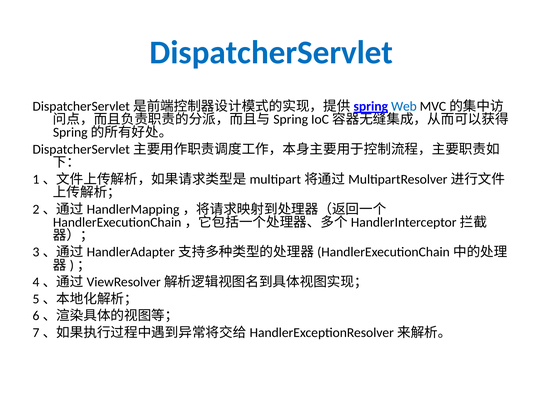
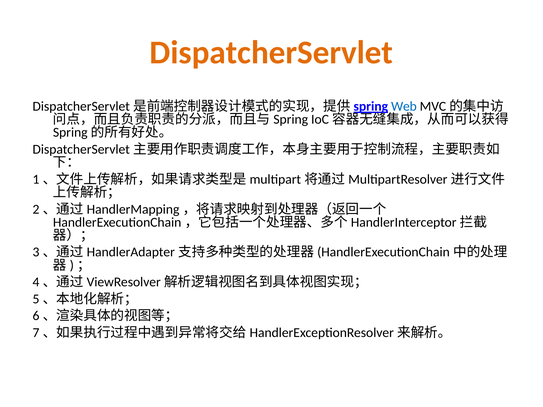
DispatcherServlet colour: blue -> orange (271, 53)
